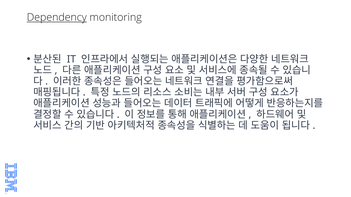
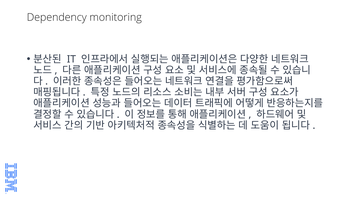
Dependency underline: present -> none (57, 17)
